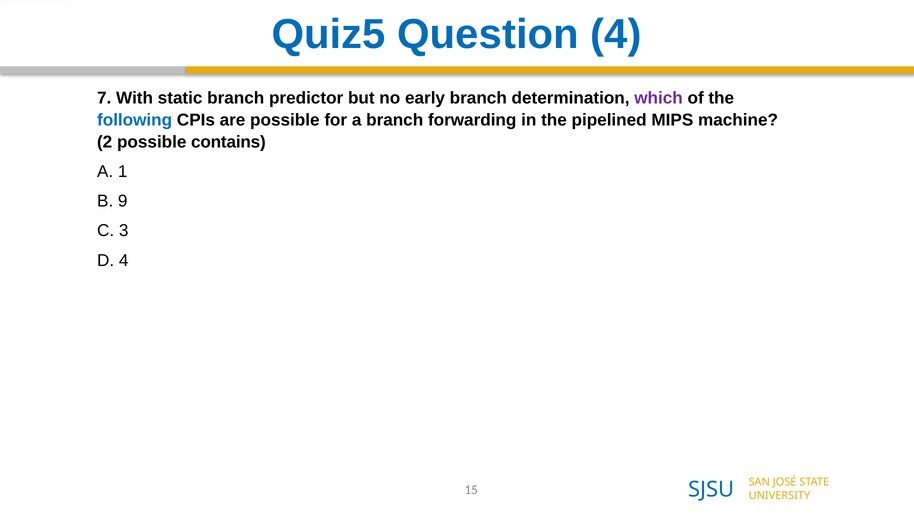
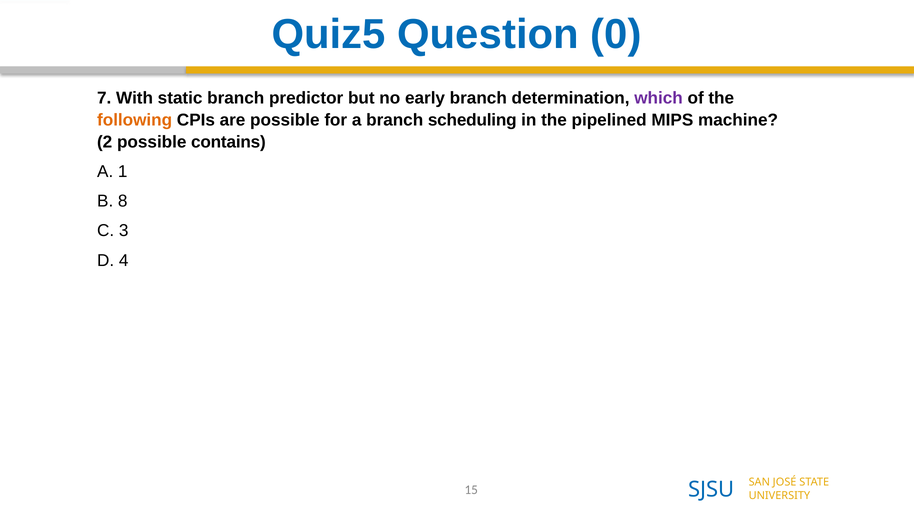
Question 4: 4 -> 0 (616, 34)
following colour: blue -> orange (135, 120)
forwarding: forwarding -> scheduling (472, 120)
9: 9 -> 8 (123, 201)
